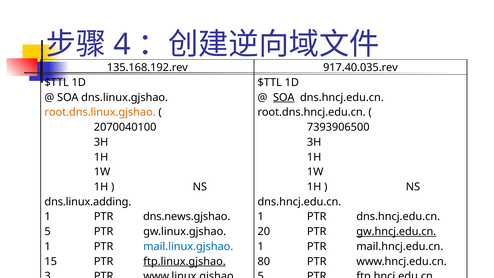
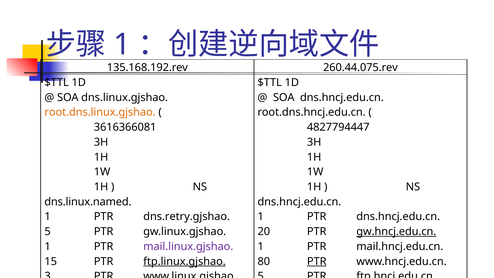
4: 4 -> 1 (122, 45)
917.40.035.rev: 917.40.035.rev -> 260.44.075.rev (360, 68)
SOA underline: present -> none (284, 97)
2070040100: 2070040100 -> 3616366081 (125, 127)
7393906500: 7393906500 -> 4827794447 (338, 127)
dns.linux.adding: dns.linux.adding -> dns.linux.named (88, 202)
dns.news.gjshao: dns.news.gjshao -> dns.retry.gjshao (187, 217)
mail.linux.gjshao colour: blue -> purple (188, 246)
PTR underline: none -> present (317, 261)
